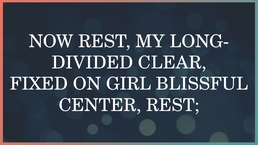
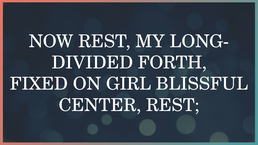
CLEAR: CLEAR -> FORTH (172, 63)
